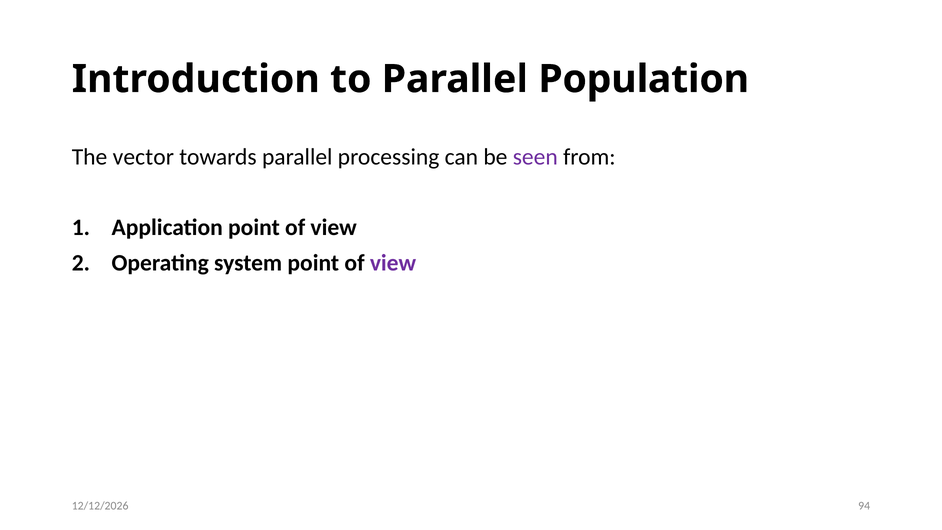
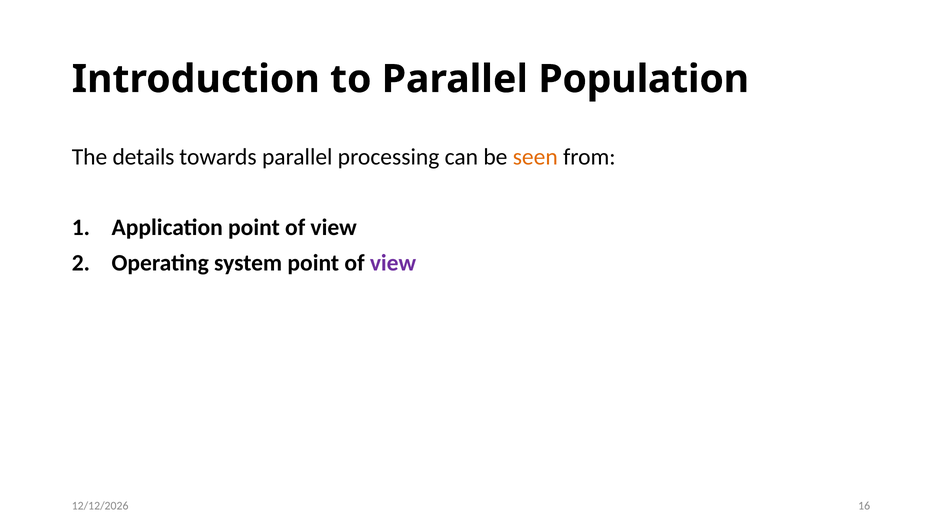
vector: vector -> details (144, 157)
seen colour: purple -> orange (535, 157)
94: 94 -> 16 (864, 506)
